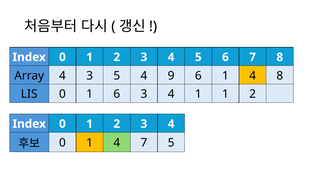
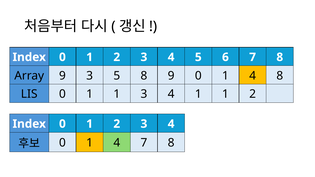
Array 4: 4 -> 9 (62, 76)
5 4: 4 -> 8 (144, 76)
9 6: 6 -> 0 (198, 76)
0 1 6: 6 -> 1 (117, 94)
4 7 5: 5 -> 8 (171, 143)
